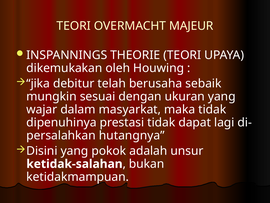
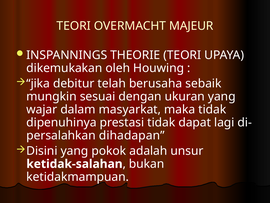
hutangnya: hutangnya -> dihadapan (132, 135)
